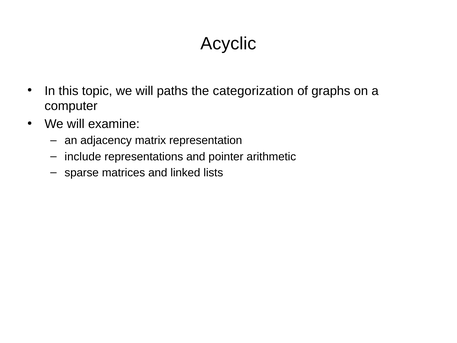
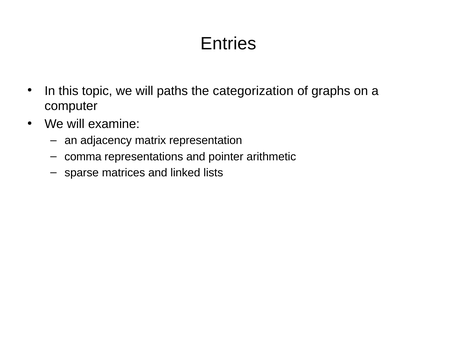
Acyclic: Acyclic -> Entries (228, 44)
include: include -> comma (83, 156)
